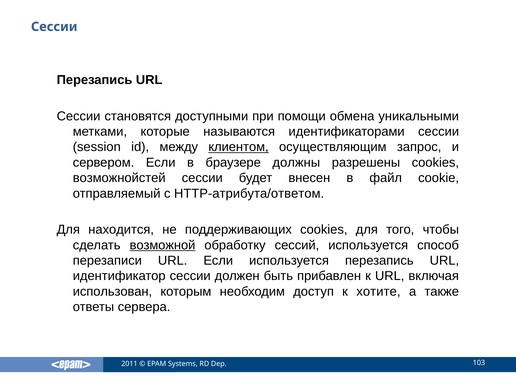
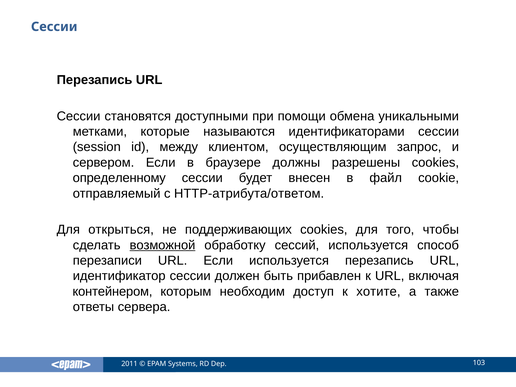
клиентом underline: present -> none (239, 147)
возможнойстей: возможнойстей -> определенному (119, 178)
находится: находится -> открыться (121, 230)
использован: использован -> контейнером (113, 292)
